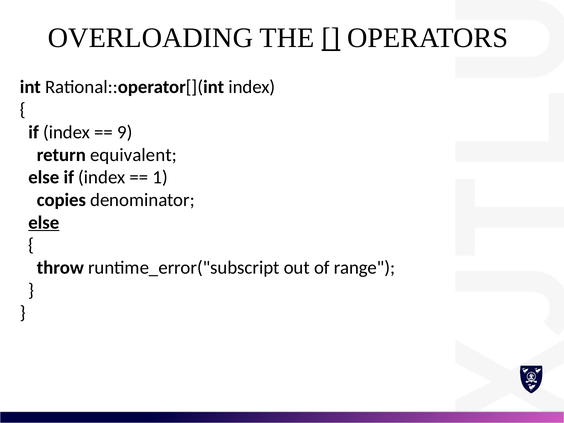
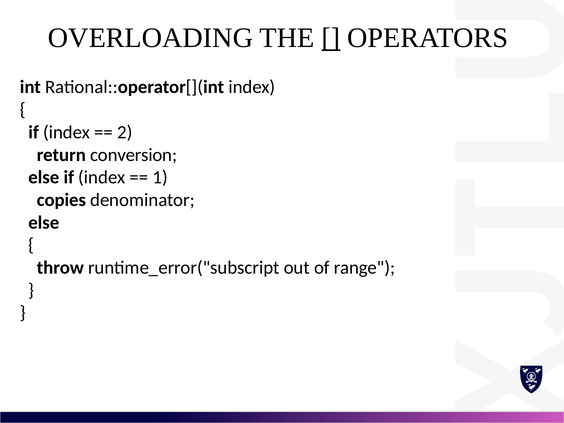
9: 9 -> 2 (125, 132)
equivalent: equivalent -> conversion (134, 155)
else underline: present -> none (44, 222)
